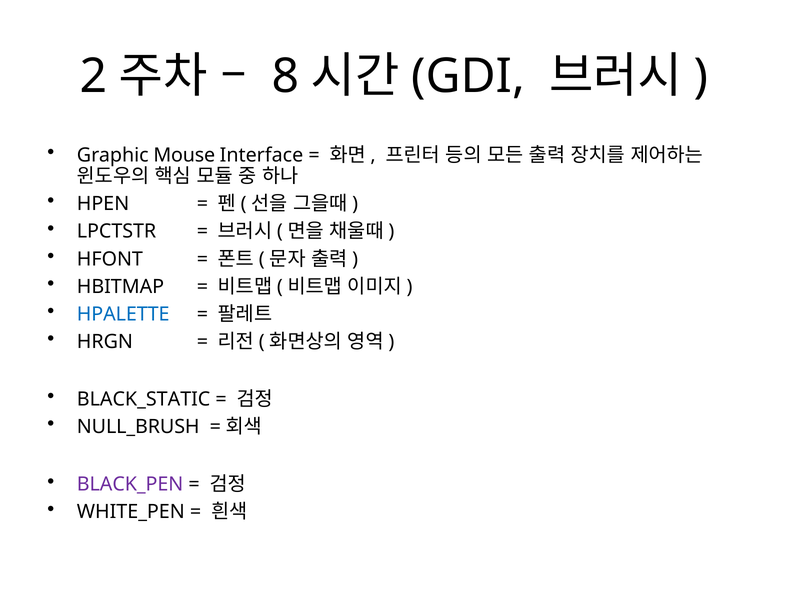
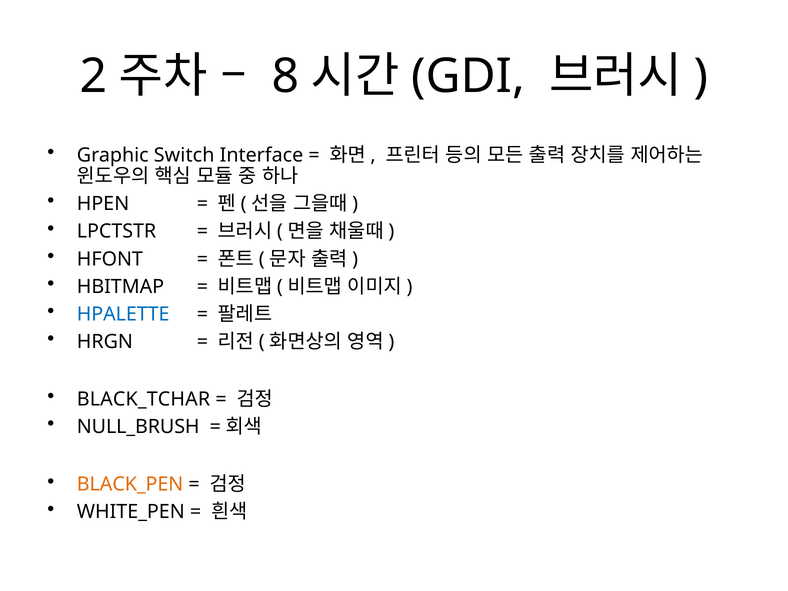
Mouse: Mouse -> Switch (184, 155)
BLACK_STATIC: BLACK_STATIC -> BLACK_TCHAR (144, 399)
BLACK_PEN colour: purple -> orange (130, 484)
